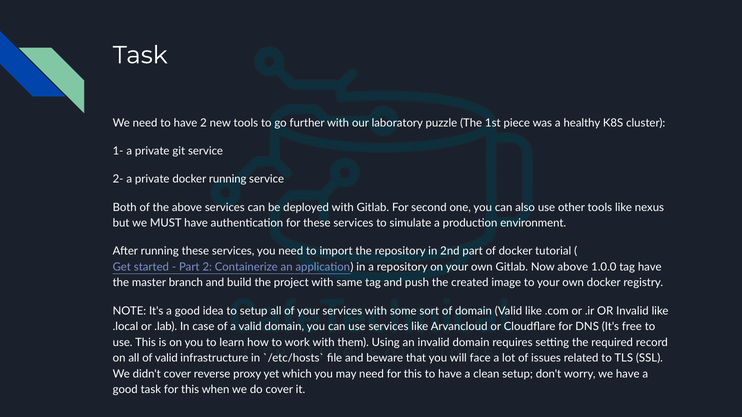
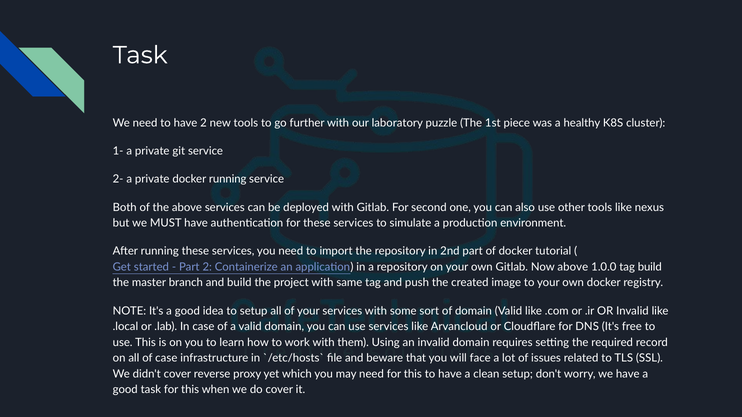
tag have: have -> build (650, 267)
of valid: valid -> case (166, 358)
